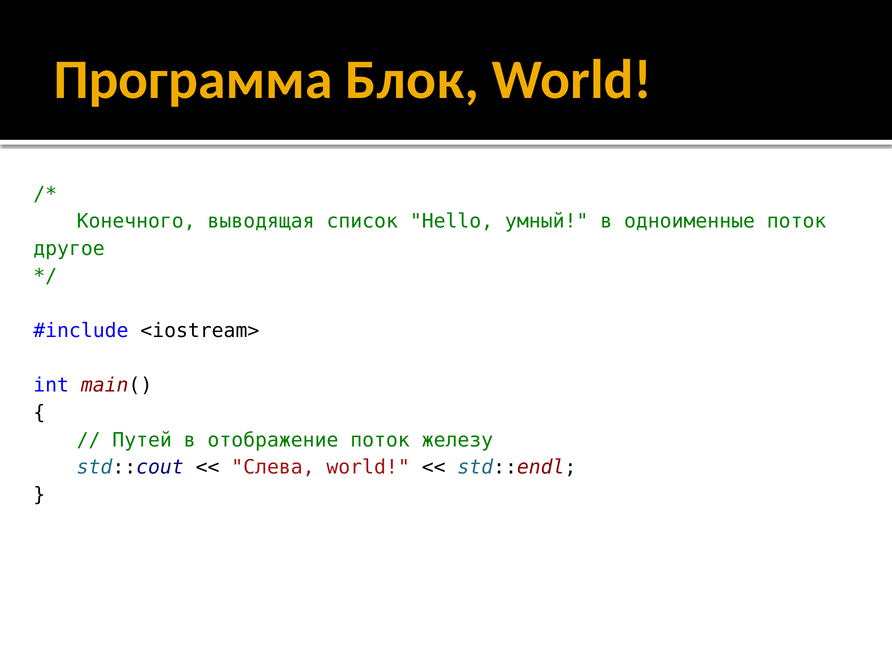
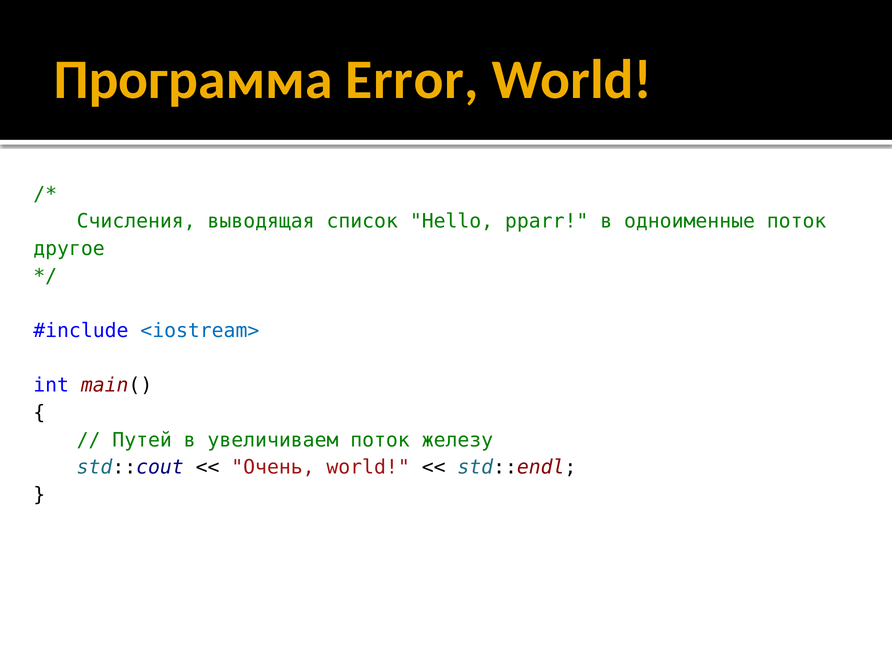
Блок: Блок -> Error (412, 80)
Конечного: Конечного -> Счисления (136, 221)
умный: умный -> pparr (547, 221)
<iostream> colour: black -> blue (200, 331)
отображение: отображение -> увеличиваем (273, 440)
Слева: Слева -> Очень (273, 467)
